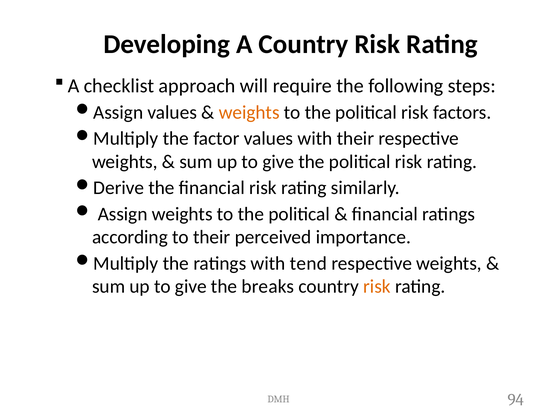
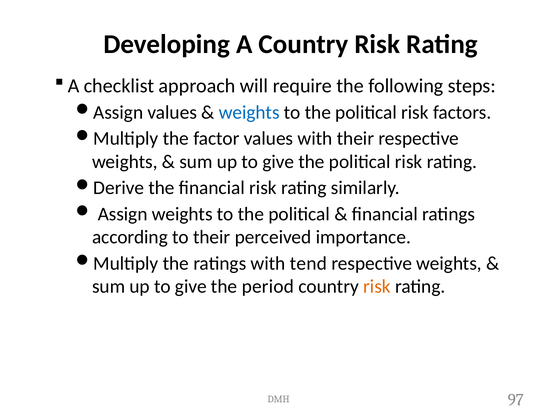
weights colour: orange -> blue (249, 112)
breaks: breaks -> period (268, 286)
94: 94 -> 97 (516, 400)
